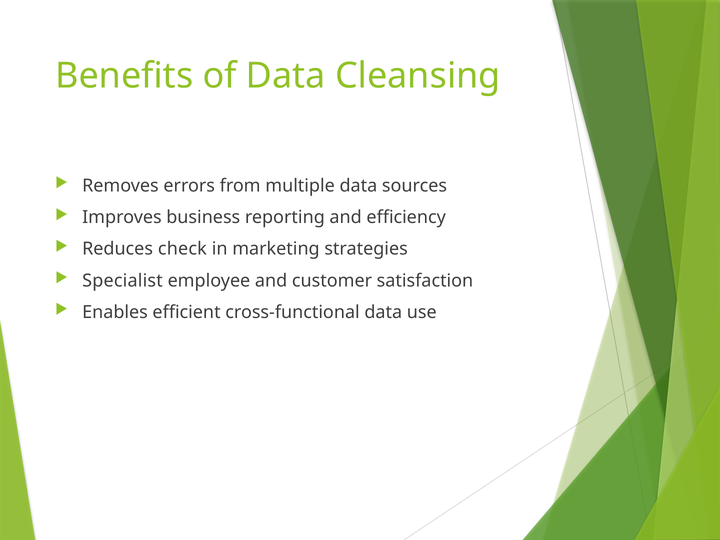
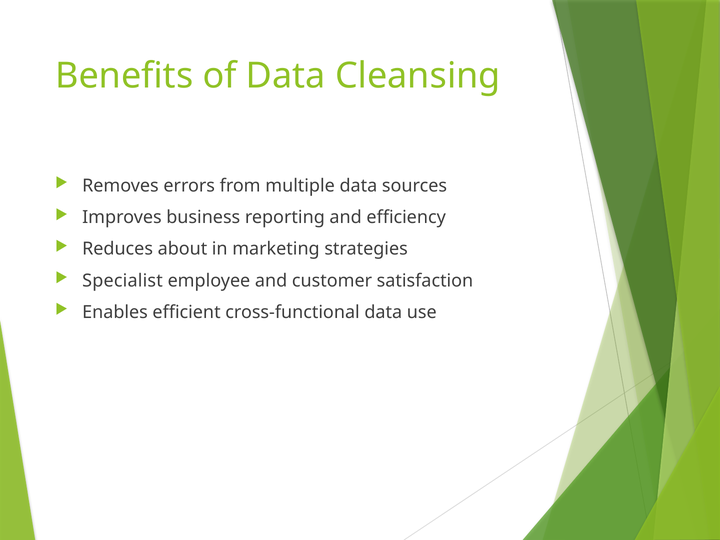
check: check -> about (182, 249)
